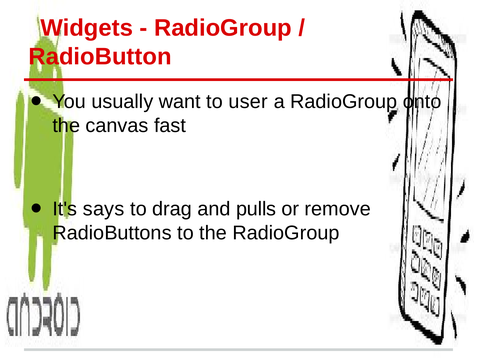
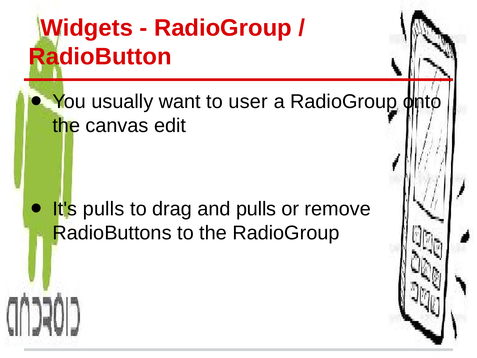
fast: fast -> edit (170, 125)
It's says: says -> pulls (104, 209)
